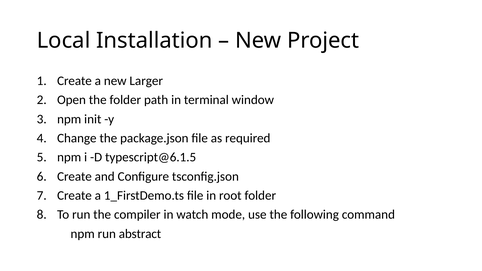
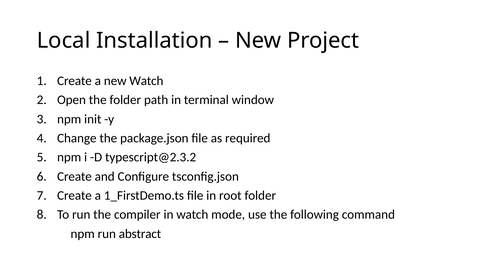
new Larger: Larger -> Watch (146, 81)
typescript@6.1.5: typescript@6.1.5 -> typescript@2.3.2 (151, 157)
